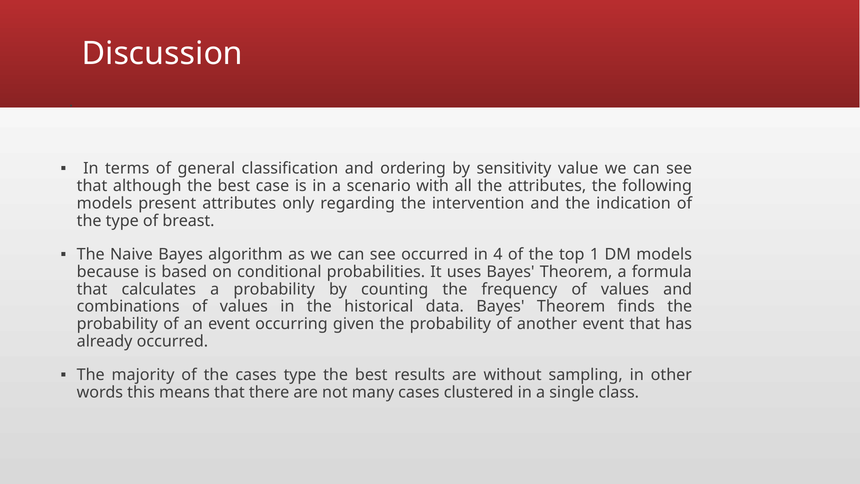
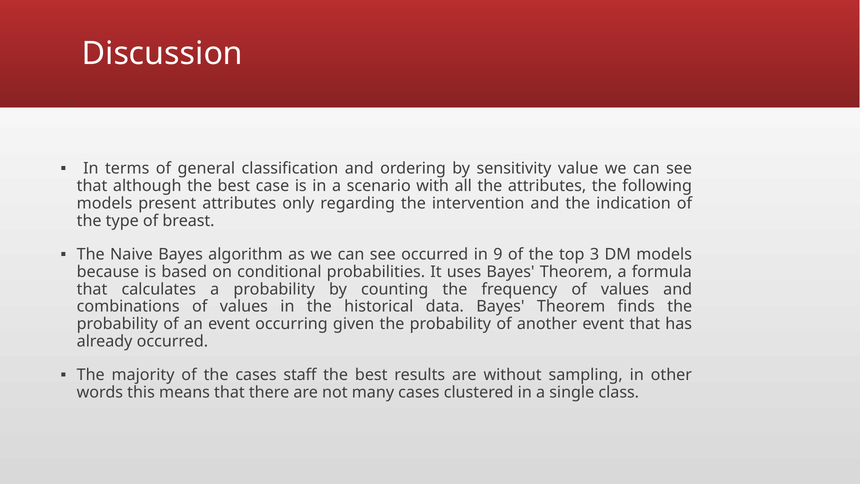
4: 4 -> 9 (498, 254)
1: 1 -> 3 (595, 254)
cases type: type -> staff (300, 375)
